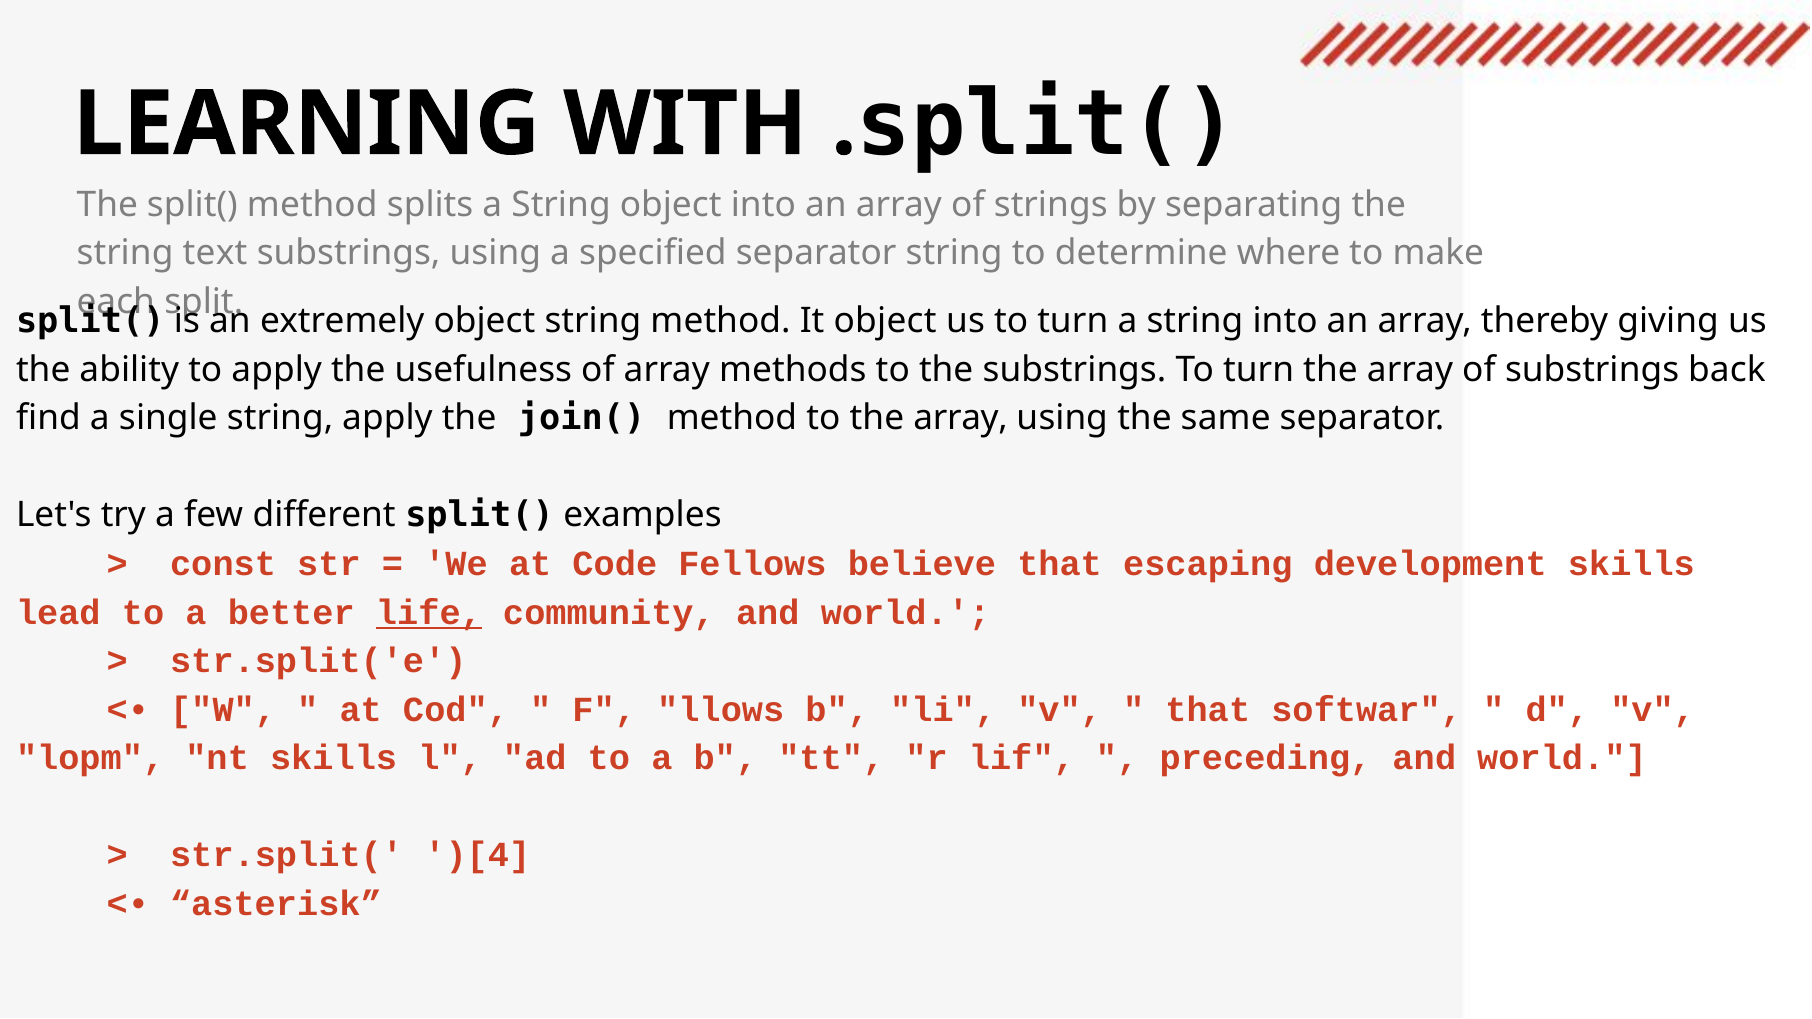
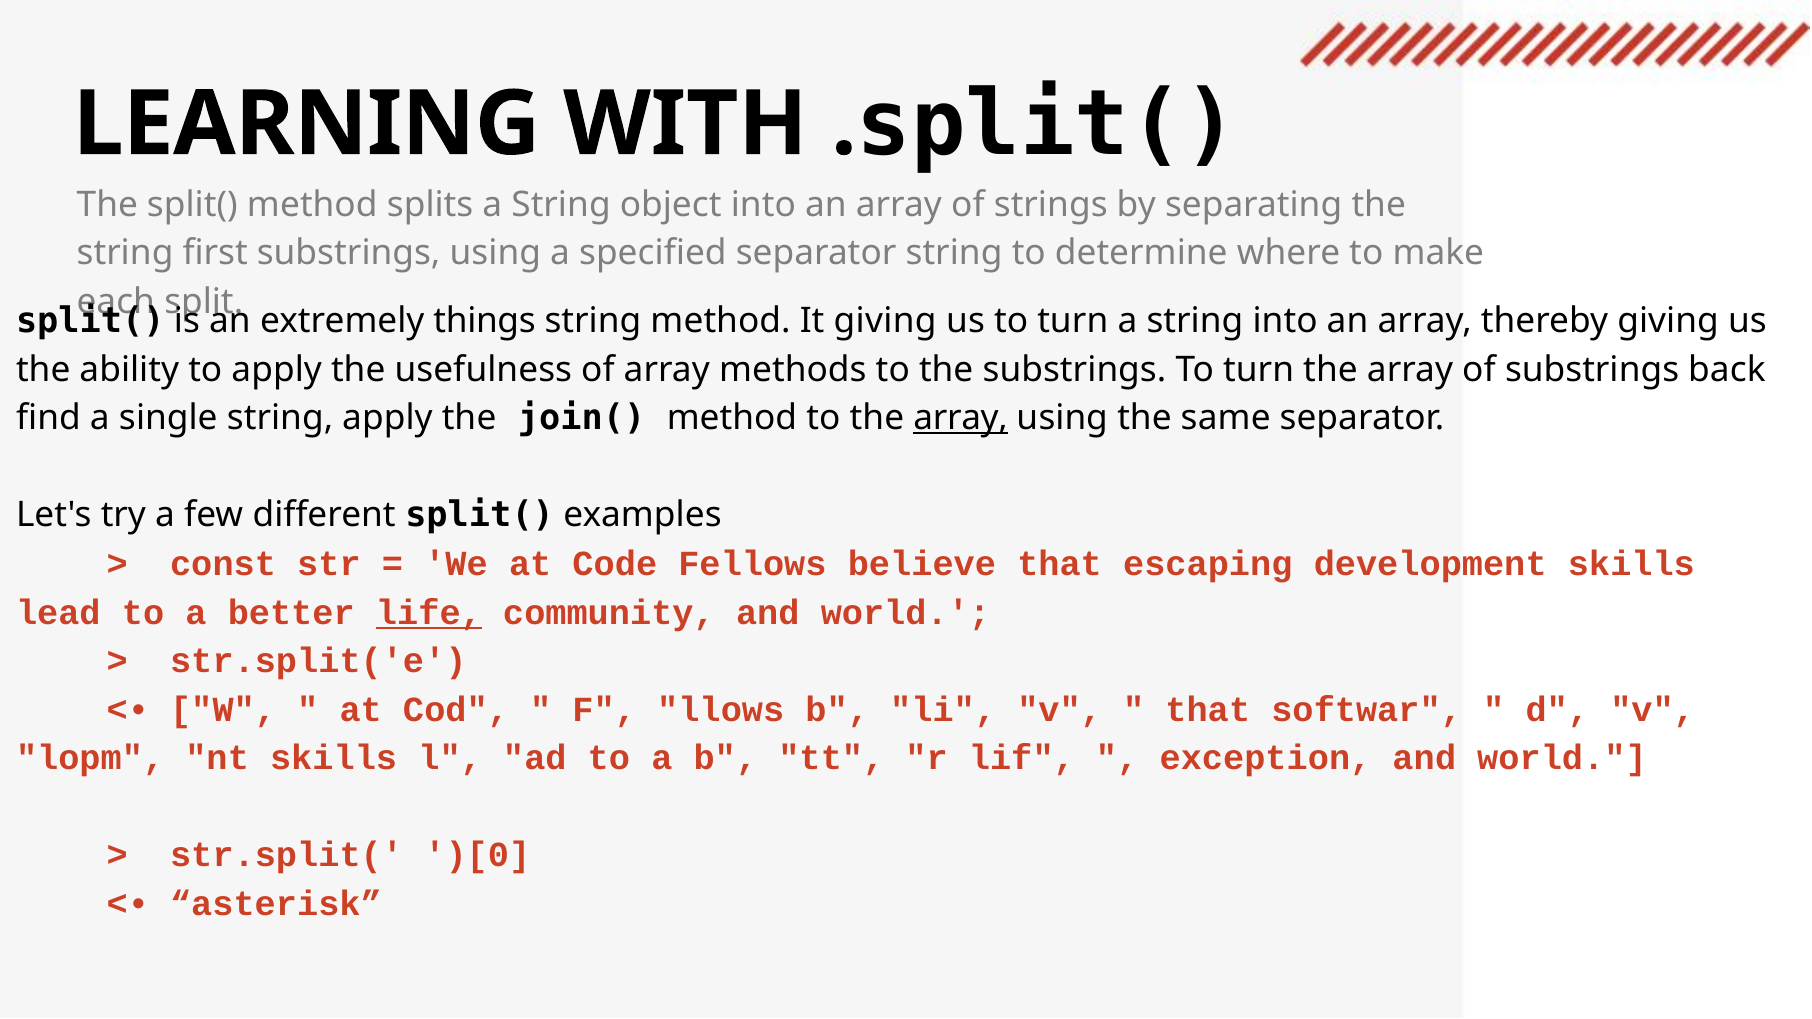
text: text -> first (215, 253)
extremely object: object -> things (485, 321)
It object: object -> giving (885, 321)
array underline: none -> present (961, 418)
preceding: preceding -> exception (1265, 758)
)[4: )[4 -> )[0 (477, 855)
